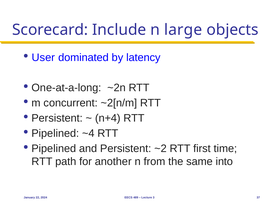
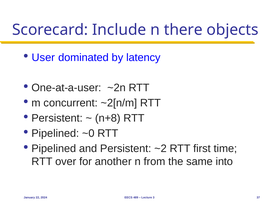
large: large -> there (183, 30)
One-at-a-long: One-at-a-long -> One-at-a-user (66, 88)
n+4: n+4 -> n+8 (108, 118)
~4: ~4 -> ~0 (88, 134)
path: path -> over (66, 162)
